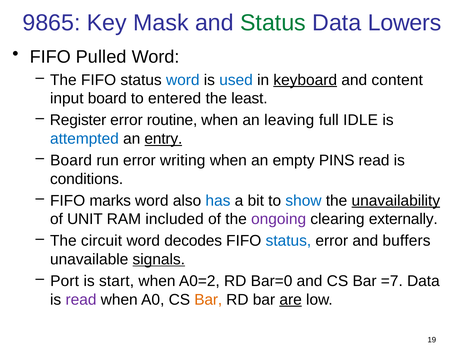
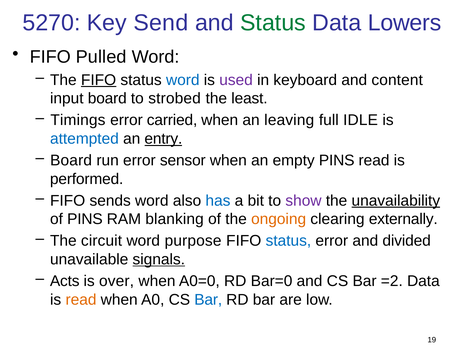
9865: 9865 -> 5270 (51, 23)
Mask: Mask -> Send (161, 23)
FIFO underline: none -> present (99, 80)
used colour: blue -> purple (236, 80)
keyboard underline: present -> none (305, 80)
entered: entered -> strobed (175, 99)
Register: Register -> Timings (78, 120)
routine: routine -> carried (172, 120)
writing: writing -> sensor (183, 160)
conditions: conditions -> performed (87, 179)
marks: marks -> sends (110, 201)
show colour: blue -> purple (303, 201)
of UNIT: UNIT -> PINS (85, 219)
included: included -> blanking (175, 219)
ongoing colour: purple -> orange (279, 219)
decodes: decodes -> purpose (193, 241)
buffers: buffers -> divided (407, 241)
Port: Port -> Acts (65, 281)
start: start -> over (117, 281)
A0=2: A0=2 -> A0=0 (199, 281)
=7: =7 -> =2 (392, 281)
read colour: purple -> orange (81, 300)
Bar colour: orange -> blue (208, 300)
are underline: present -> none (291, 300)
